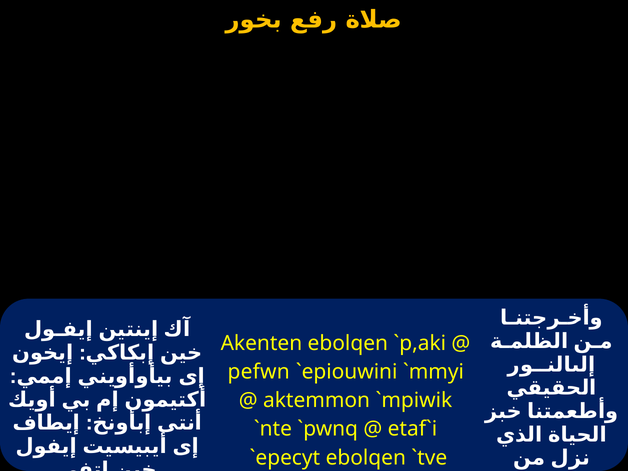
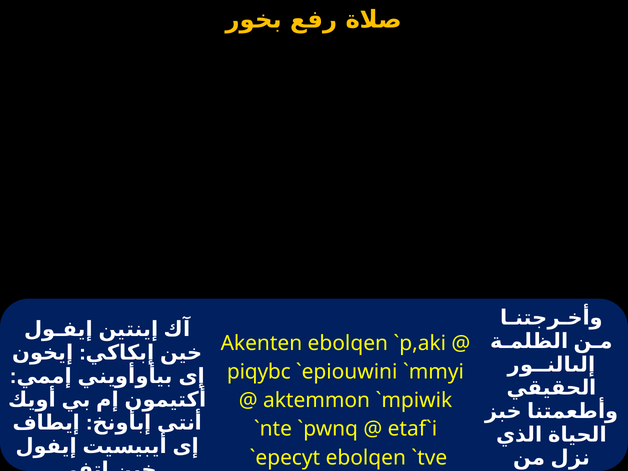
pefwn: pefwn -> piqybc (259, 372)
